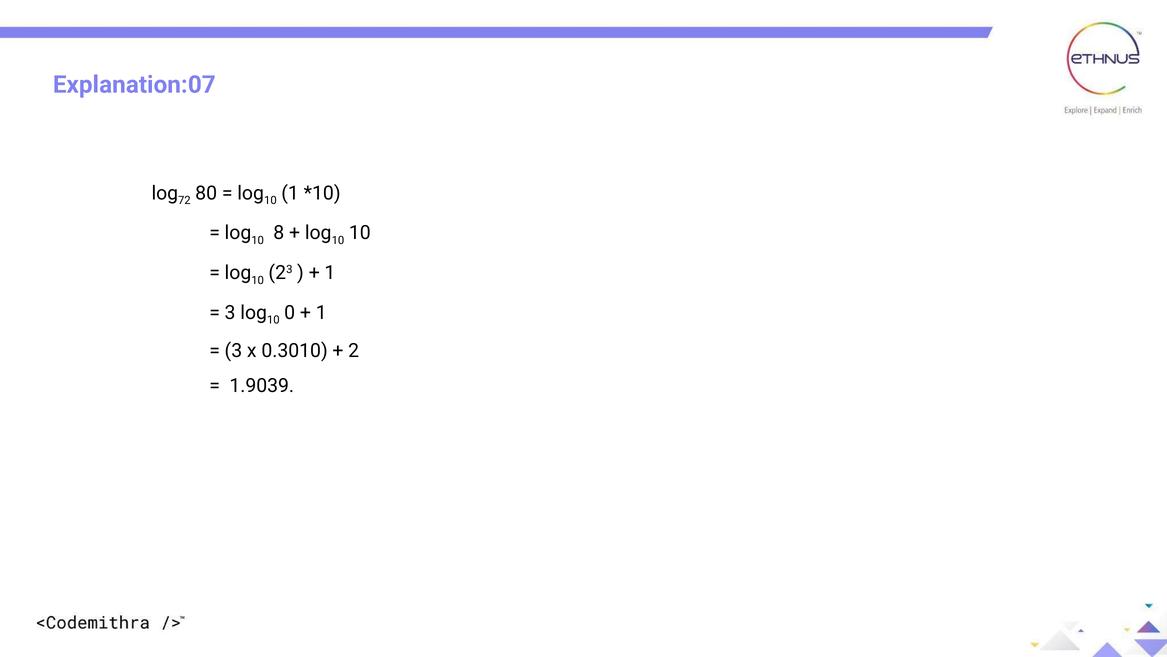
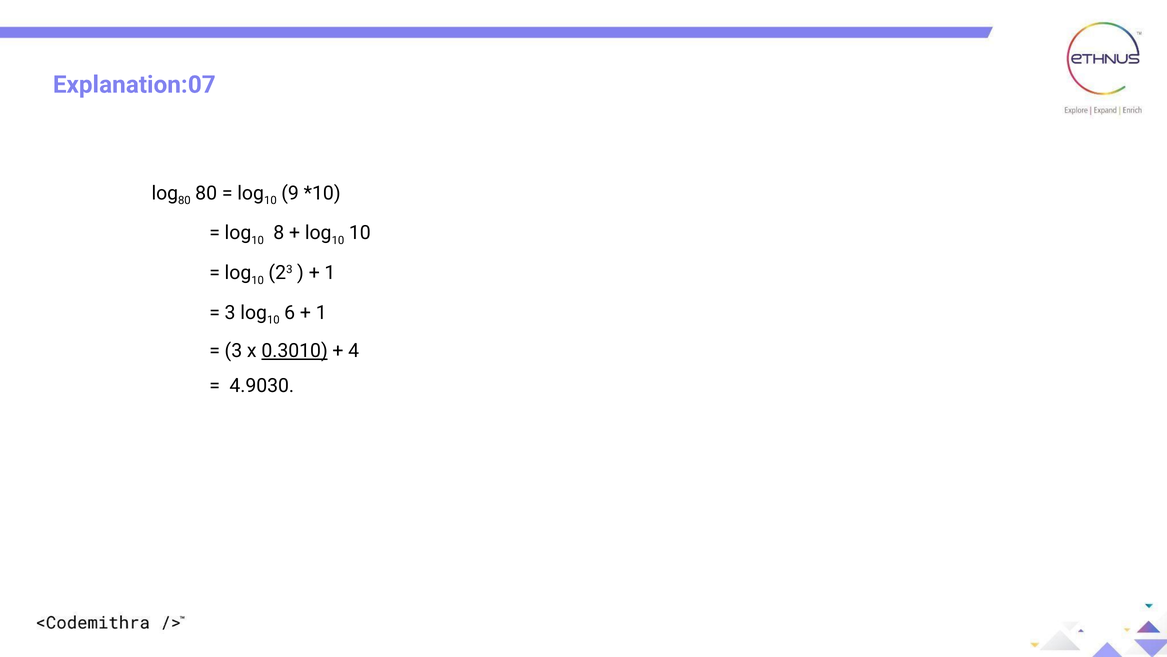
72: 72 -> 80 (184, 201)
10 1: 1 -> 9 (290, 193)
0: 0 -> 6 (290, 312)
0.3010 underline: none -> present (295, 351)
2: 2 -> 4 (354, 351)
1.9039: 1.9039 -> 4.9030 (262, 386)
